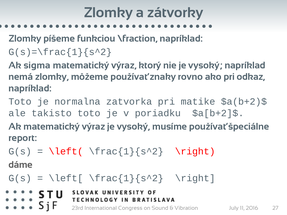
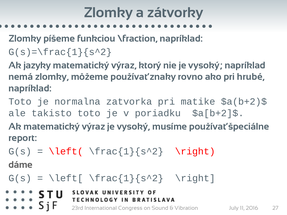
sigma: sigma -> jazyky (37, 65)
odkaz: odkaz -> hrubé (251, 77)
